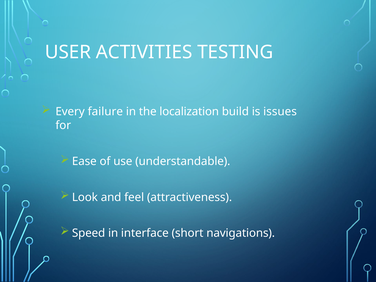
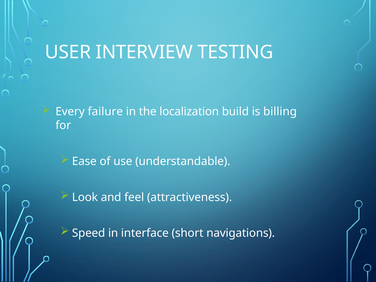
ACTIVITIES: ACTIVITIES -> INTERVIEW (144, 52)
issues: issues -> billing (280, 112)
